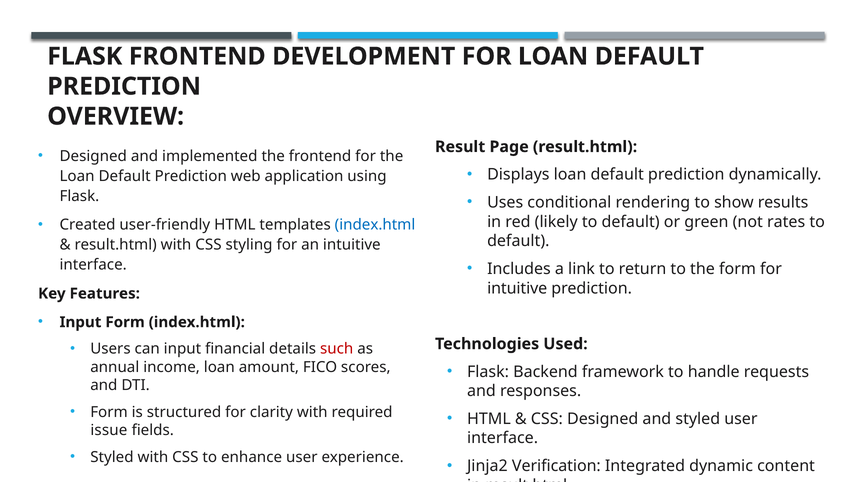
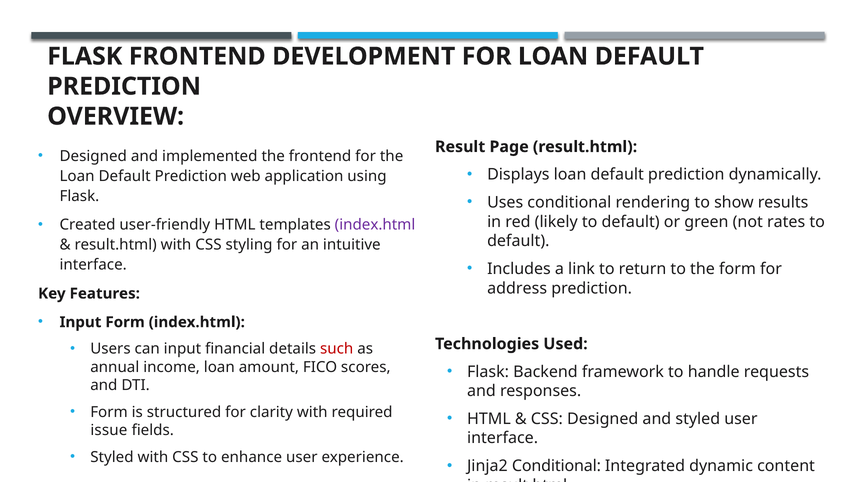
index.html colour: blue -> purple (375, 225)
intuitive: intuitive -> address (517, 288)
Jinja2 Verification: Verification -> Conditional (556, 466)
